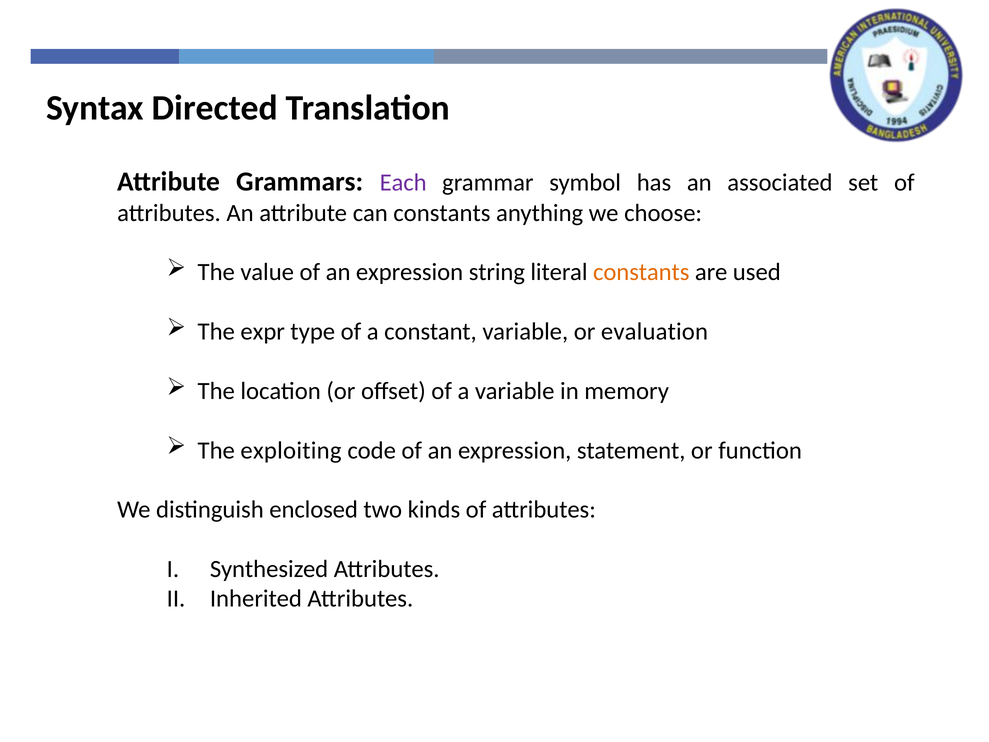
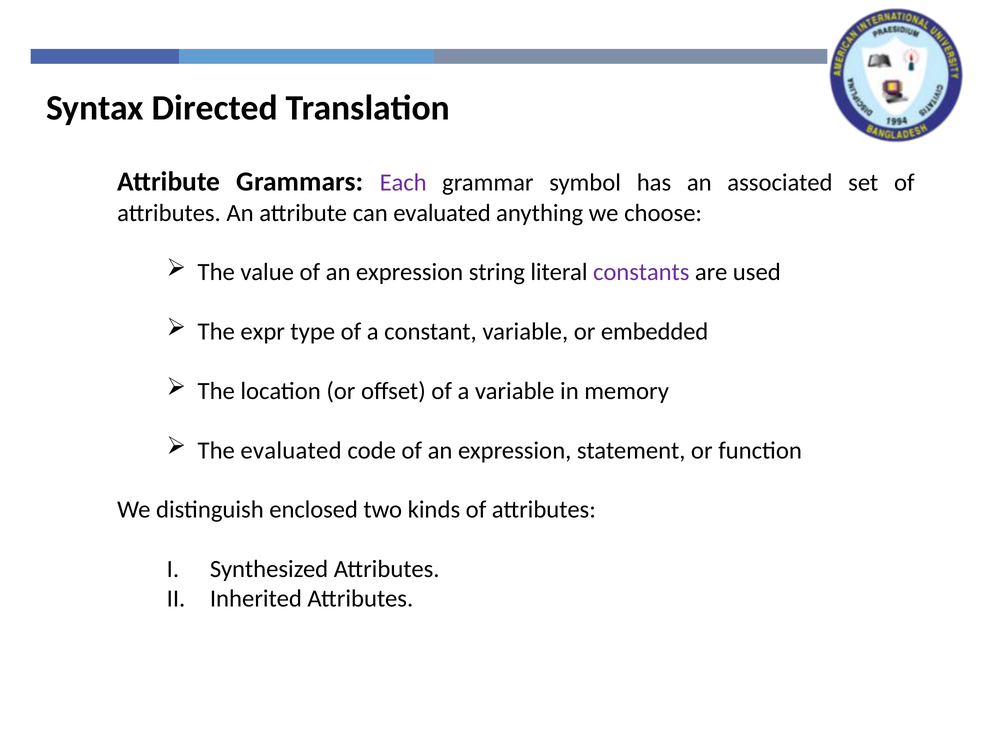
can constants: constants -> evaluated (442, 213)
constants colour: orange -> purple (641, 272)
evaluation: evaluation -> embedded (655, 332)
The exploiting: exploiting -> evaluated (291, 450)
